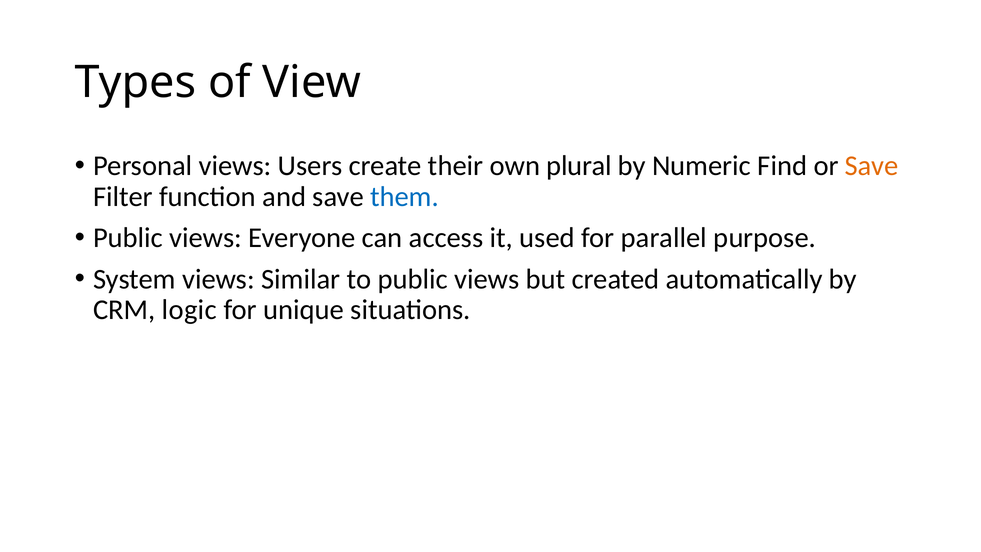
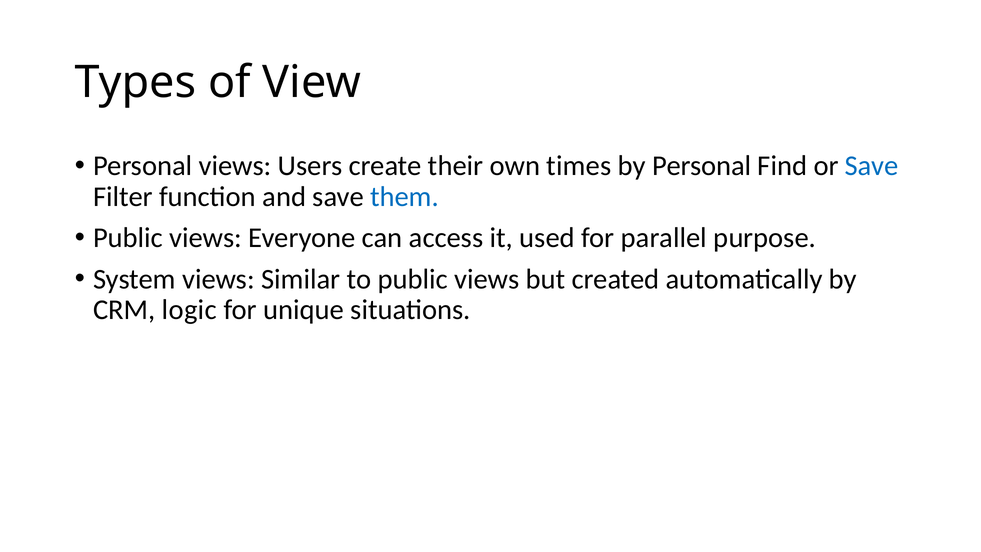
plural: plural -> times (579, 166)
by Numeric: Numeric -> Personal (702, 166)
Save colour: orange -> blue (872, 166)
